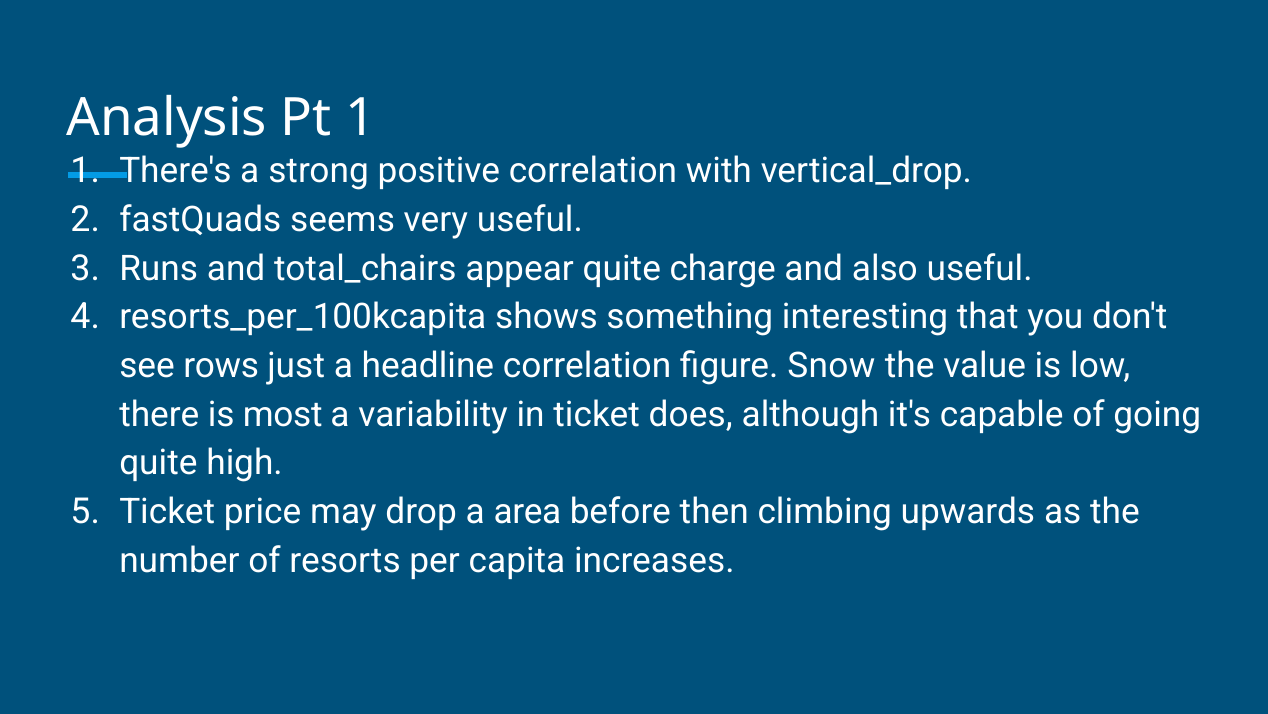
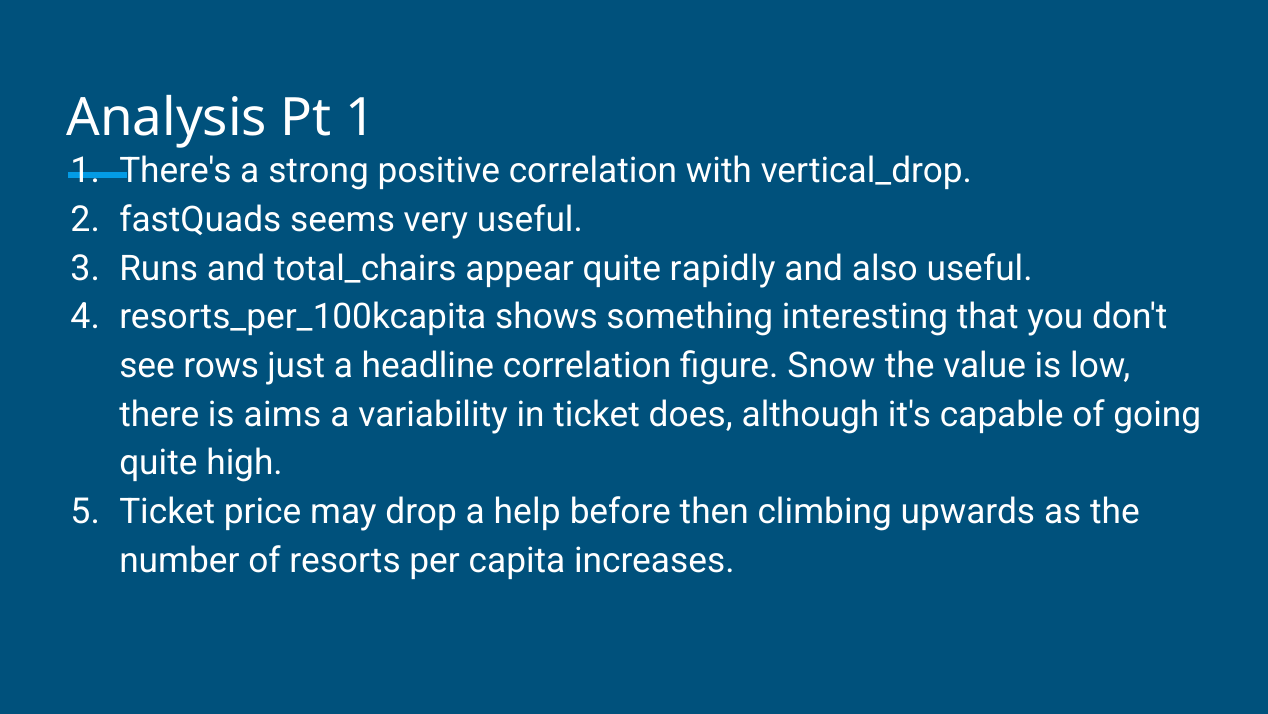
charge: charge -> rapidly (723, 268)
most: most -> aims (282, 414)
area: area -> help (527, 511)
